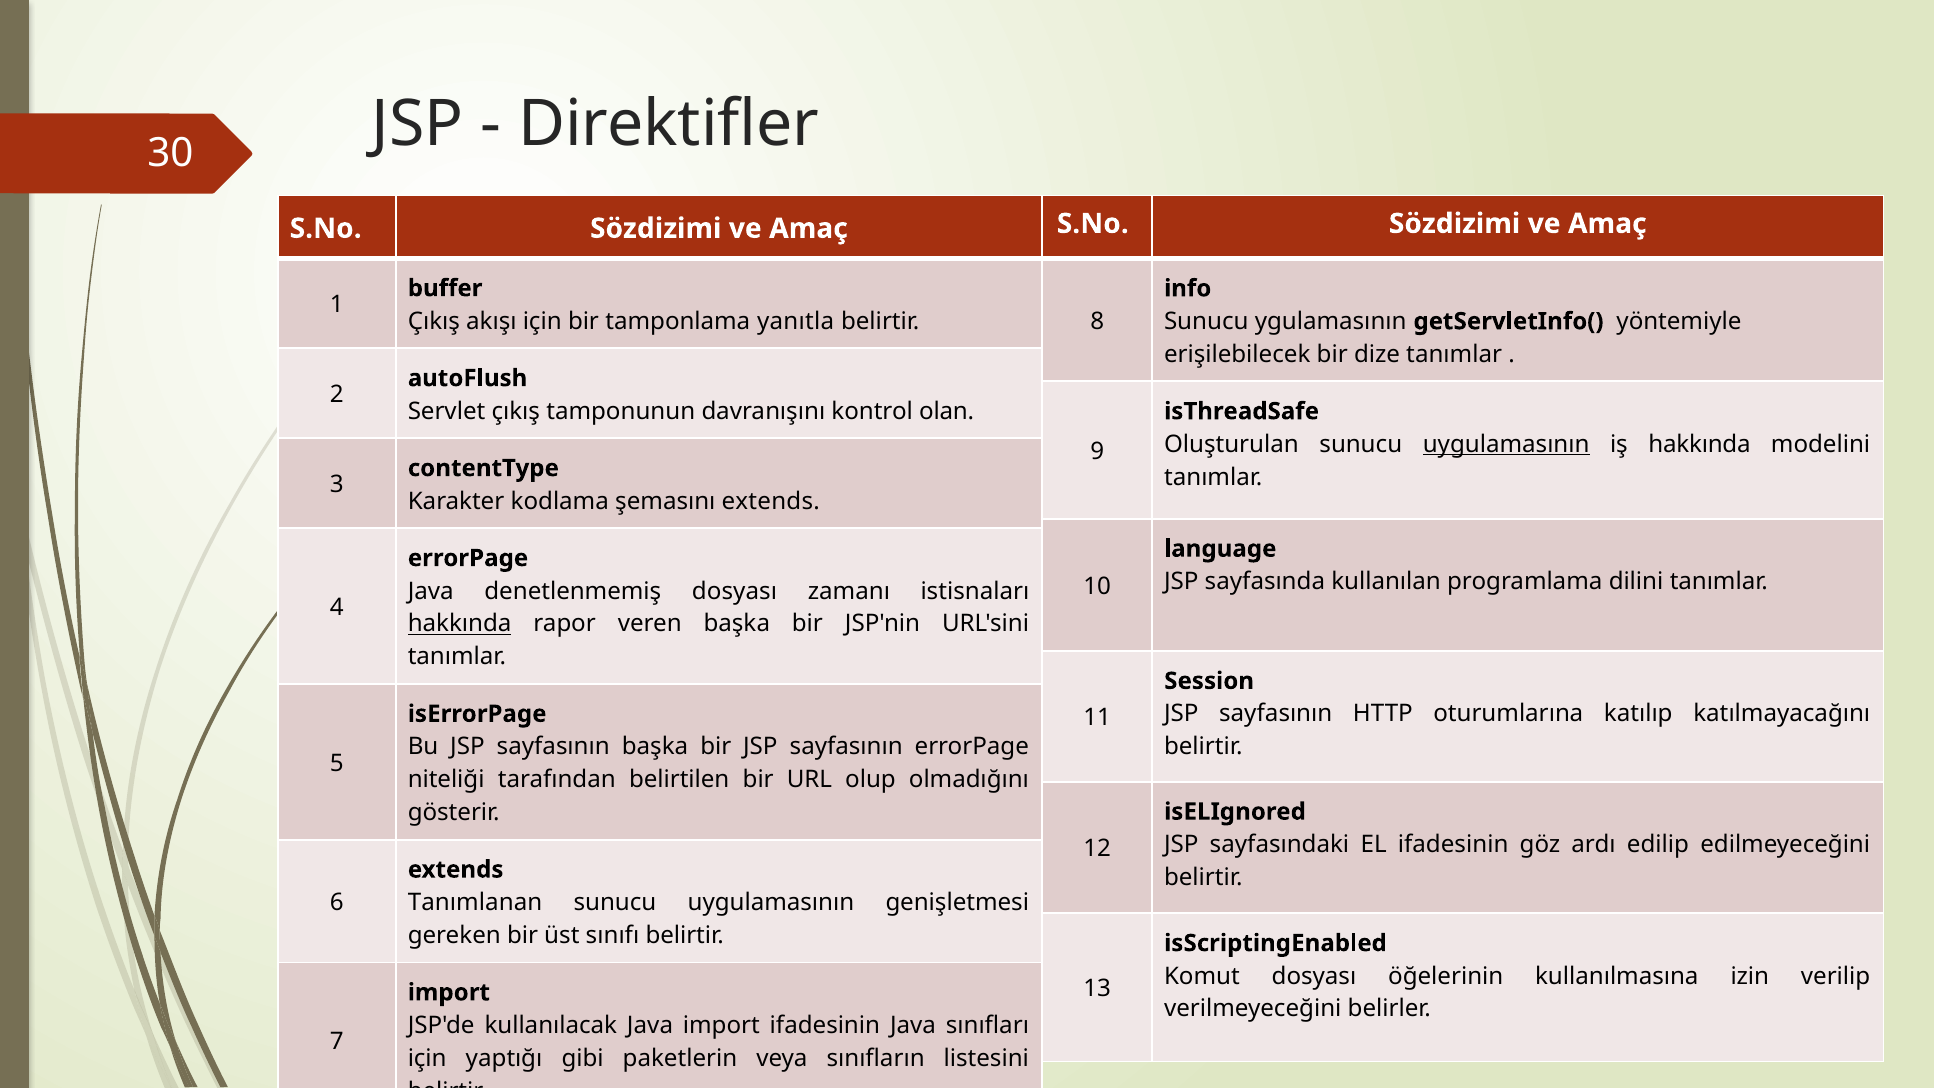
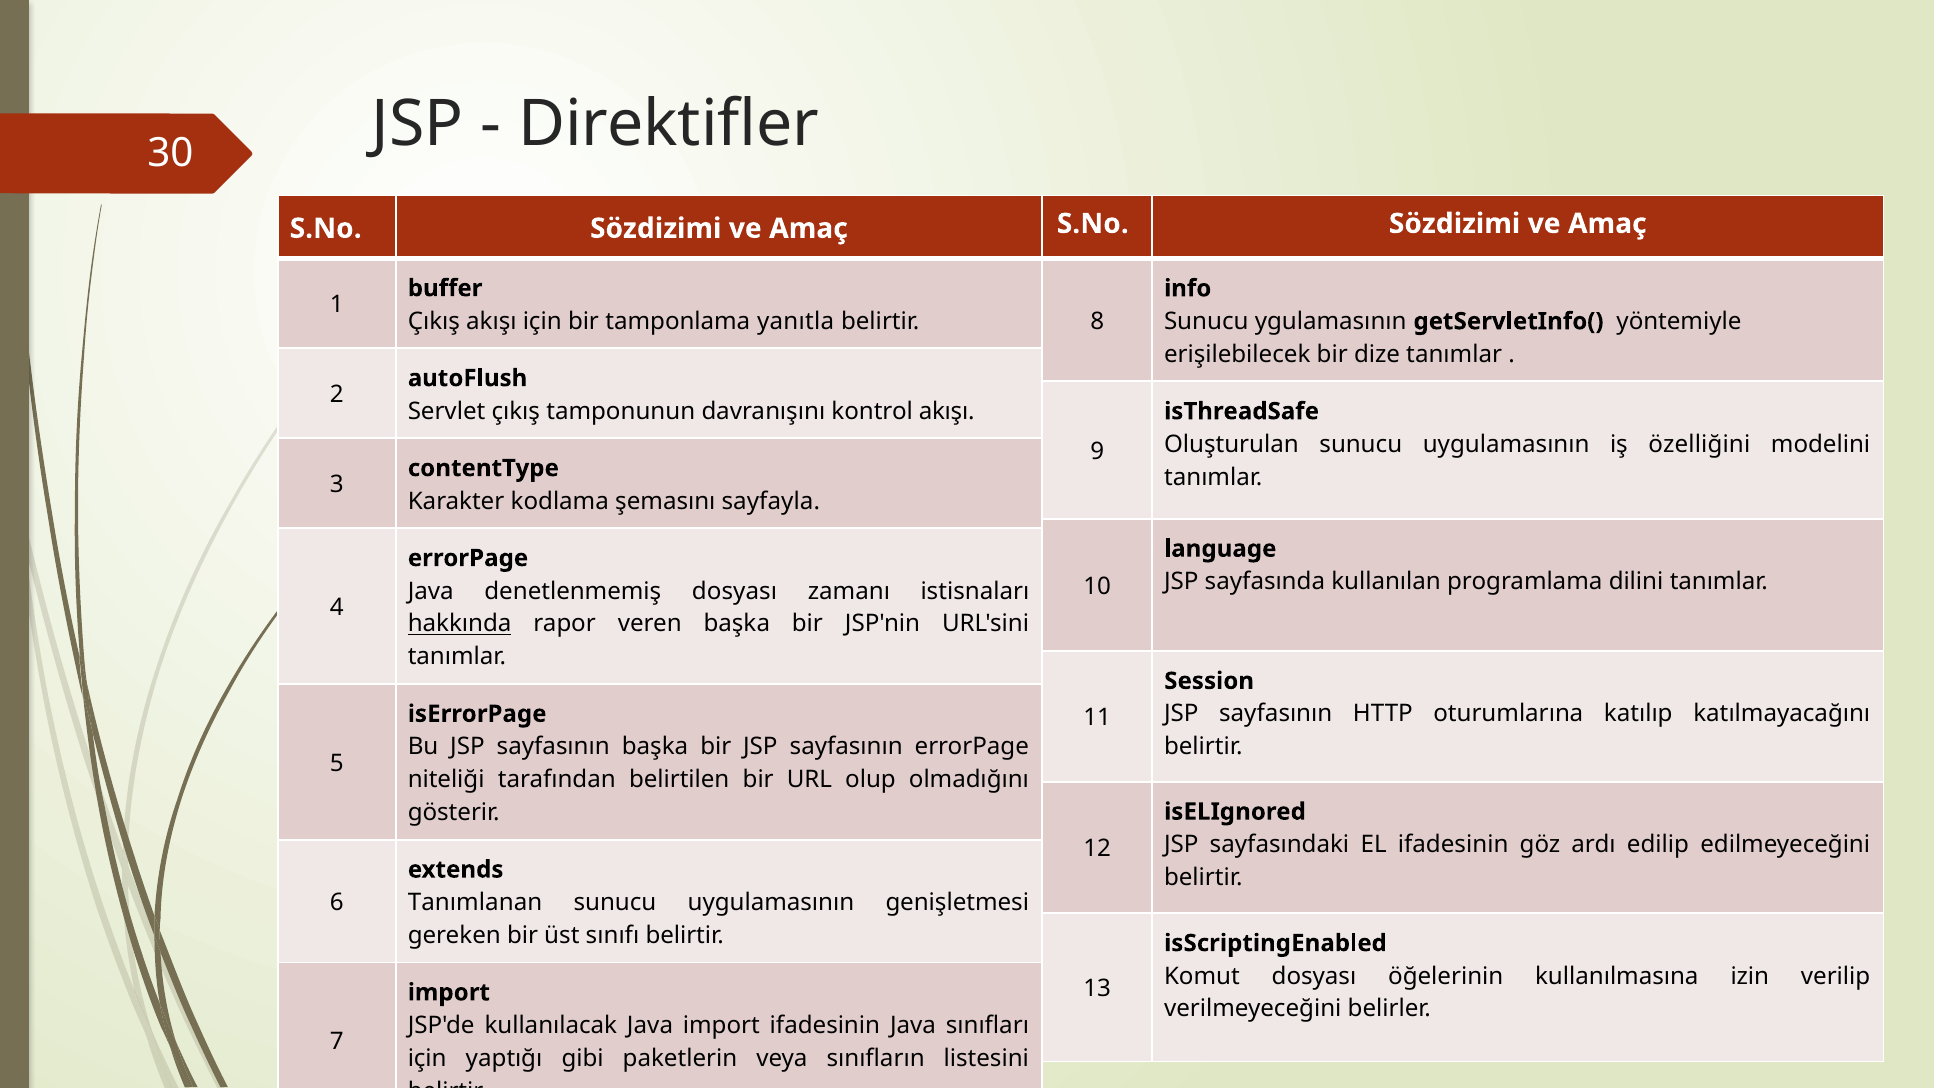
kontrol olan: olan -> akışı (947, 411)
uygulamasının underline: present -> none (1506, 444)
iş hakkında: hakkında -> özelliğini (1699, 444)
şemasını extends: extends -> sayfayla (771, 501)
